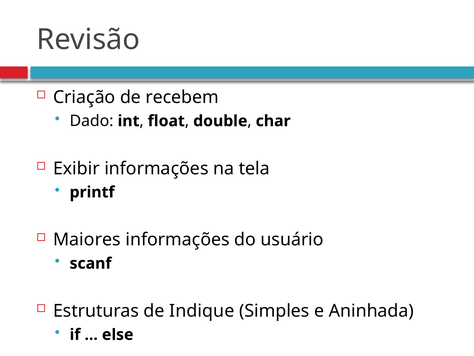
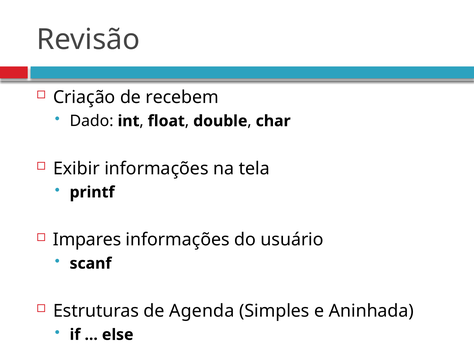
Maiores: Maiores -> Impares (87, 239)
Indique: Indique -> Agenda (202, 311)
